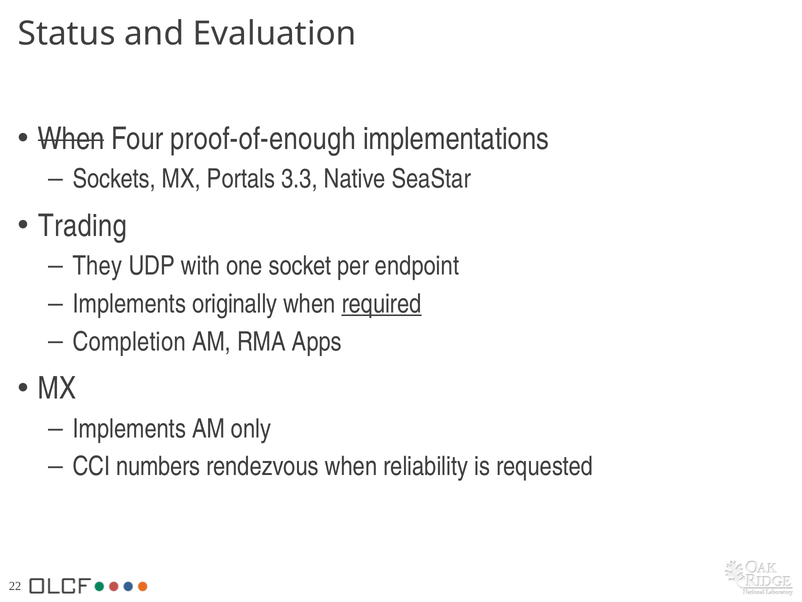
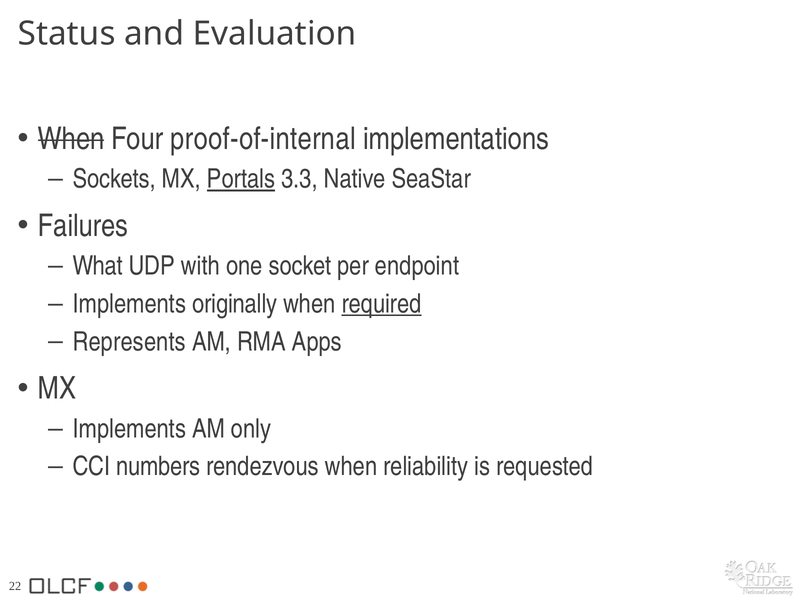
proof-of-enough: proof-of-enough -> proof-of-internal (263, 139)
Portals underline: none -> present (241, 179)
Trading: Trading -> Failures (83, 226)
They: They -> What (98, 266)
Completion: Completion -> Represents (129, 341)
